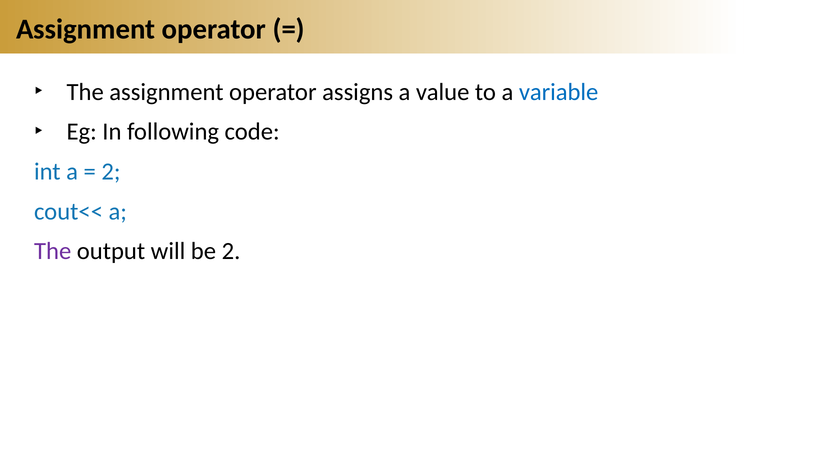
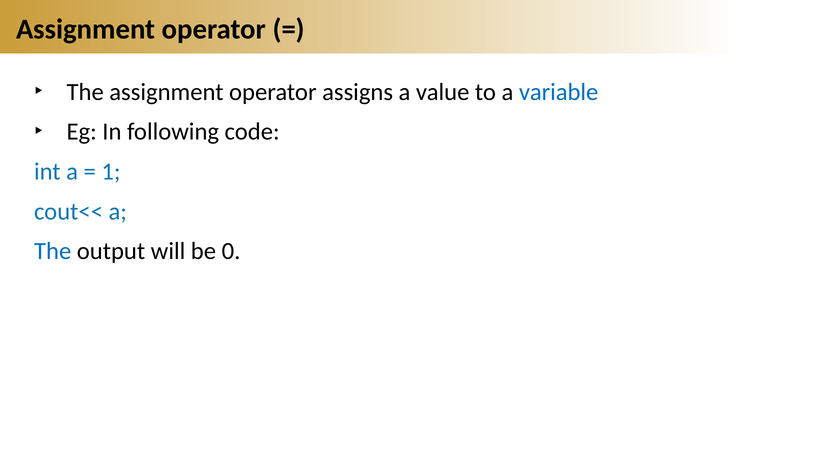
2: 2 -> 1 (111, 172)
The colour: purple -> blue (53, 252)
be 2: 2 -> 0 (231, 252)
